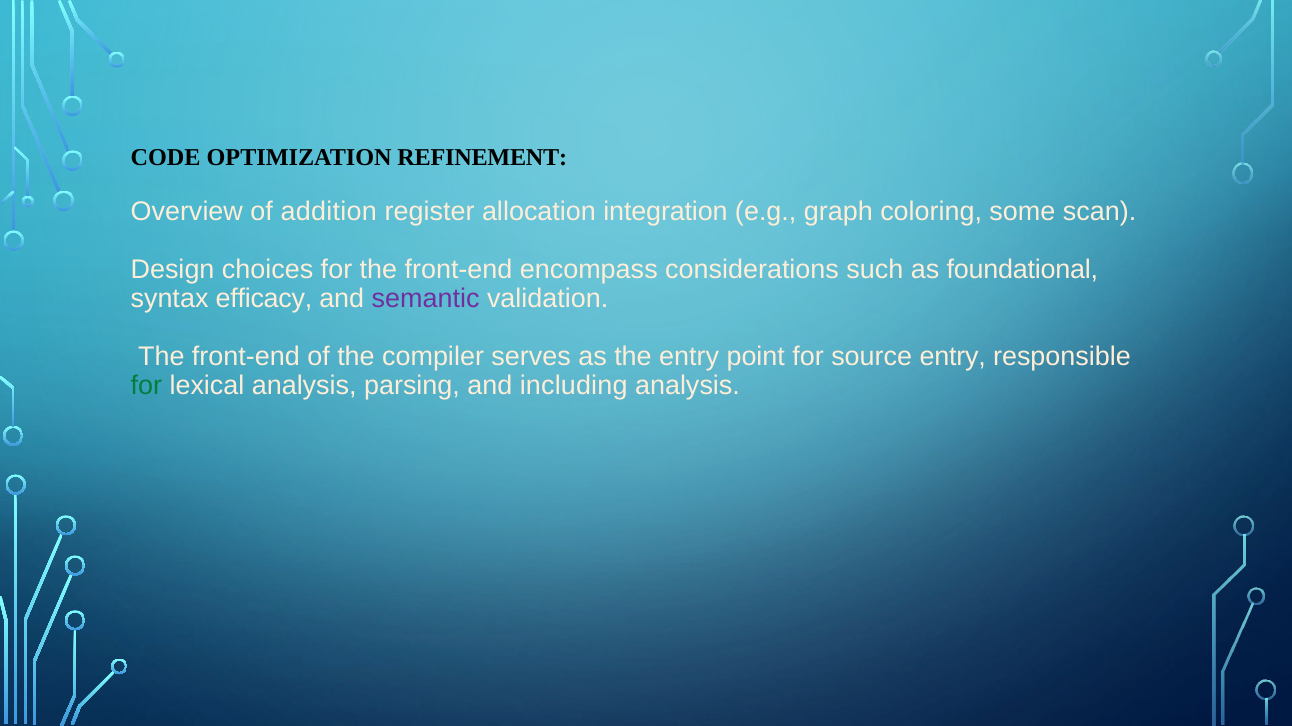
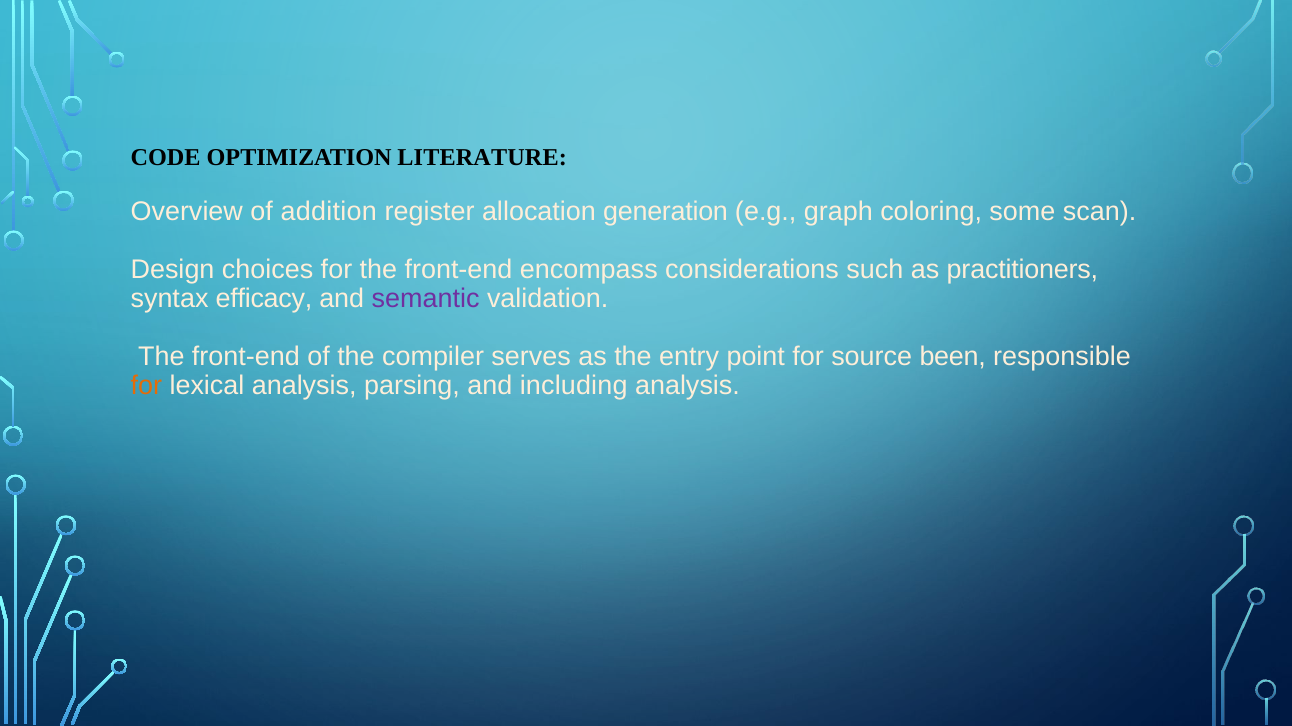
REFINEMENT: REFINEMENT -> LITERATURE (482, 158)
integration: integration -> generation (666, 212)
foundational: foundational -> practitioners (1022, 270)
source entry: entry -> been (953, 357)
for colour: green -> orange (146, 386)
